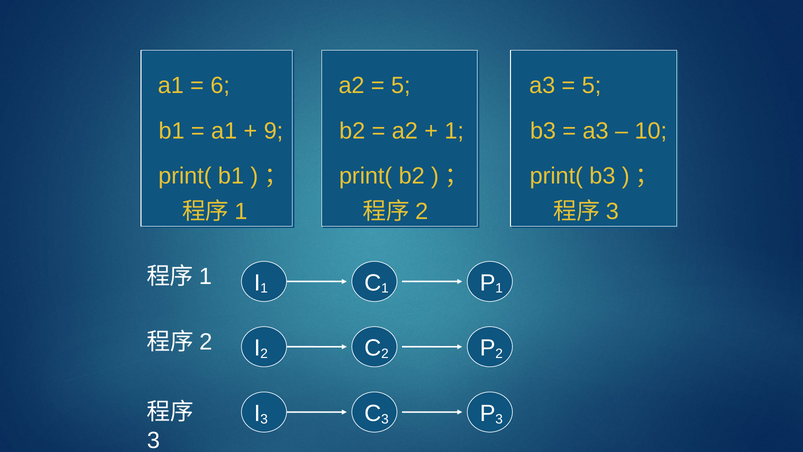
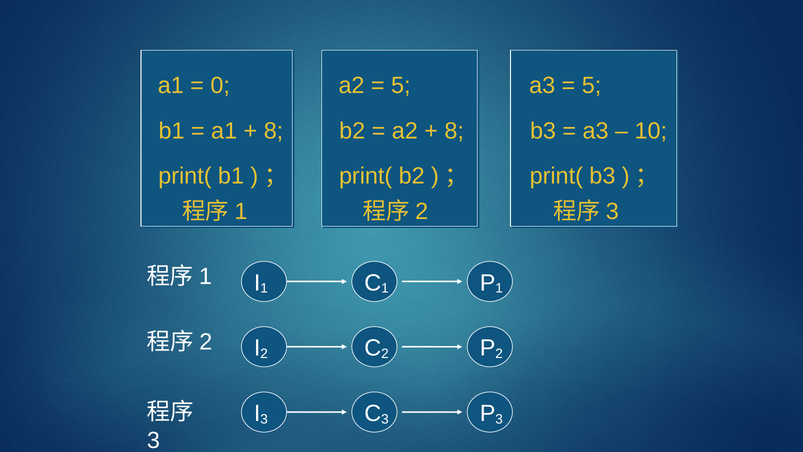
6: 6 -> 0 (220, 86)
9: 9 -> 8 (273, 131)
1: 1 -> 8 (454, 131)
